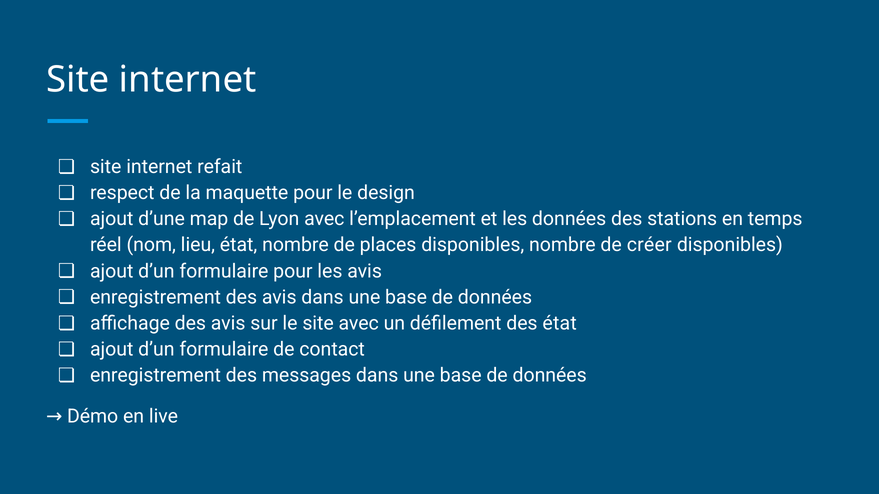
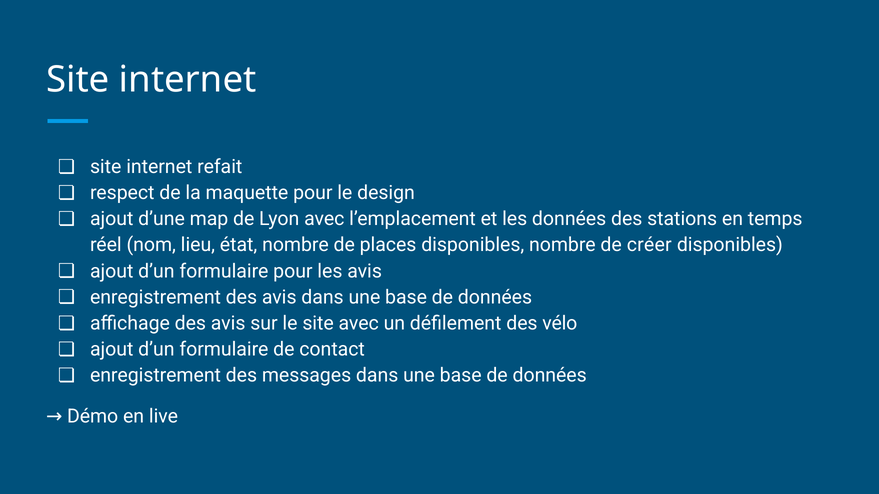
des état: état -> vélo (560, 324)
